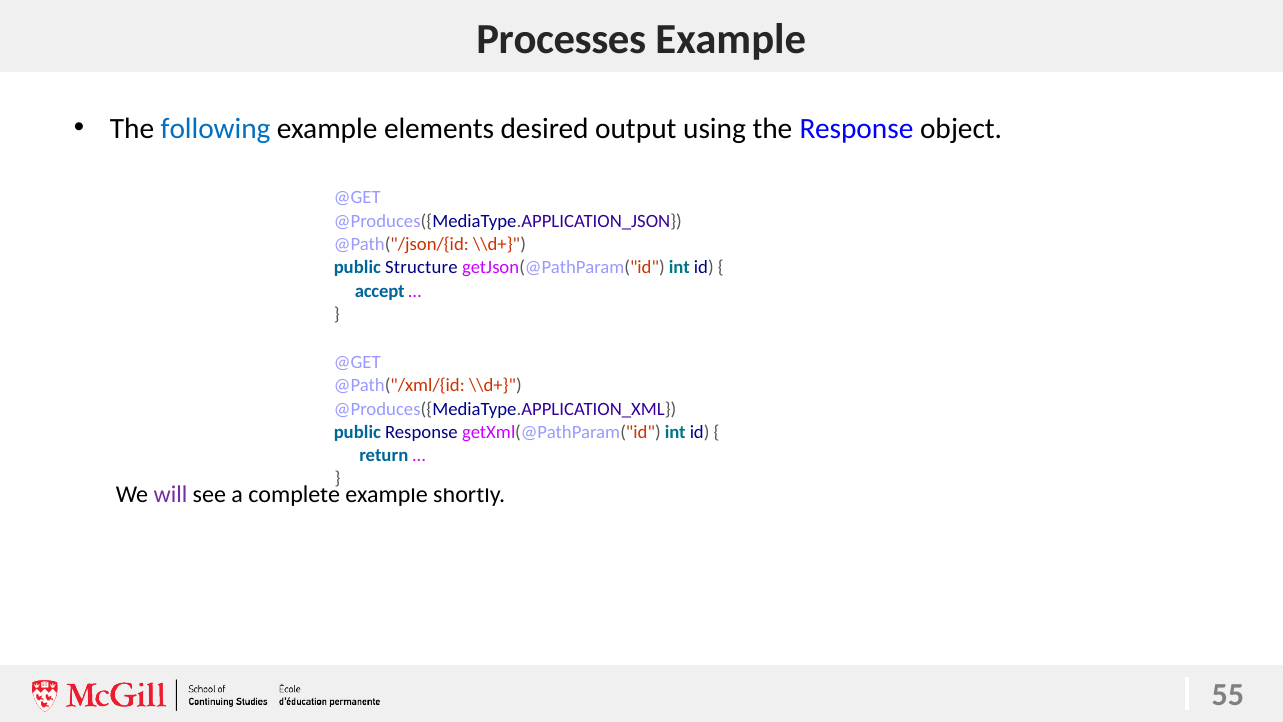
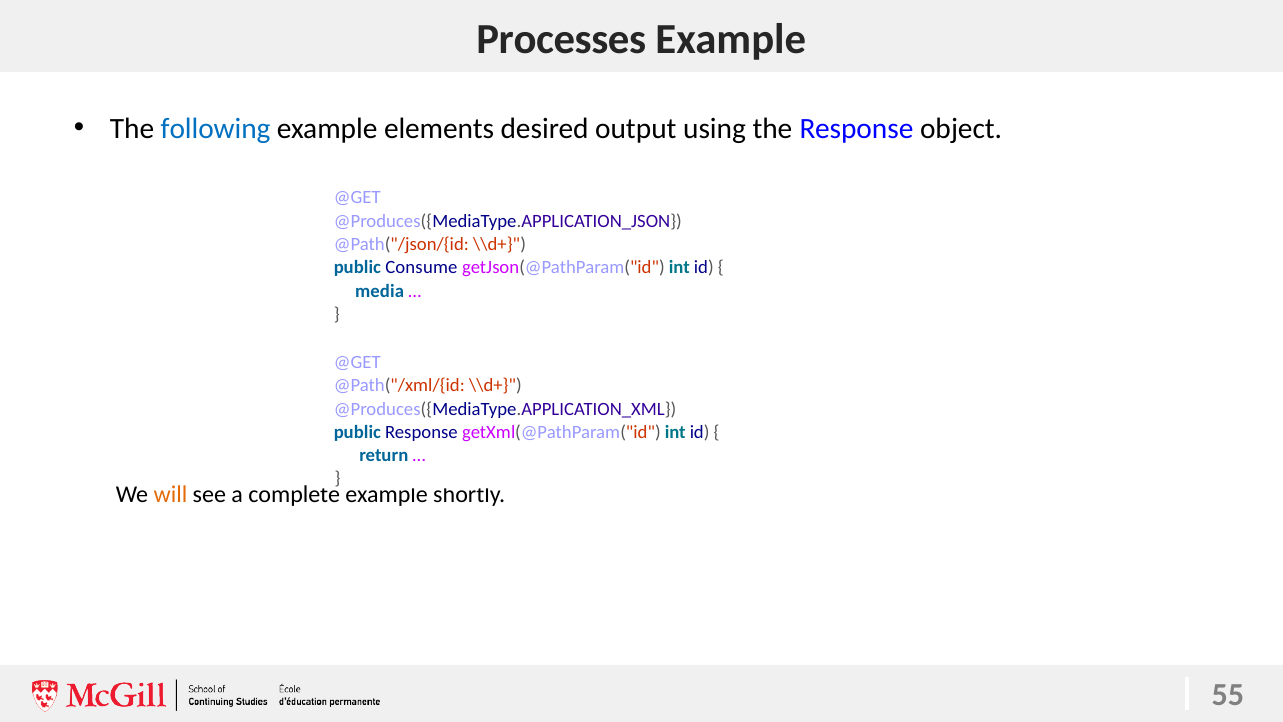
Structure: Structure -> Consume (421, 268)
accept: accept -> media (380, 291)
will colour: purple -> orange (170, 494)
